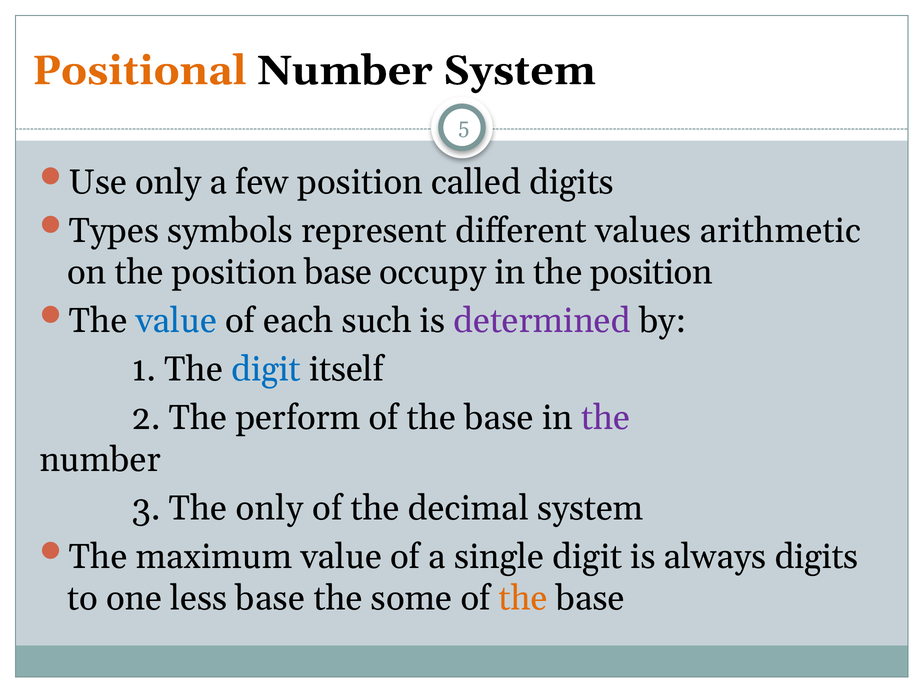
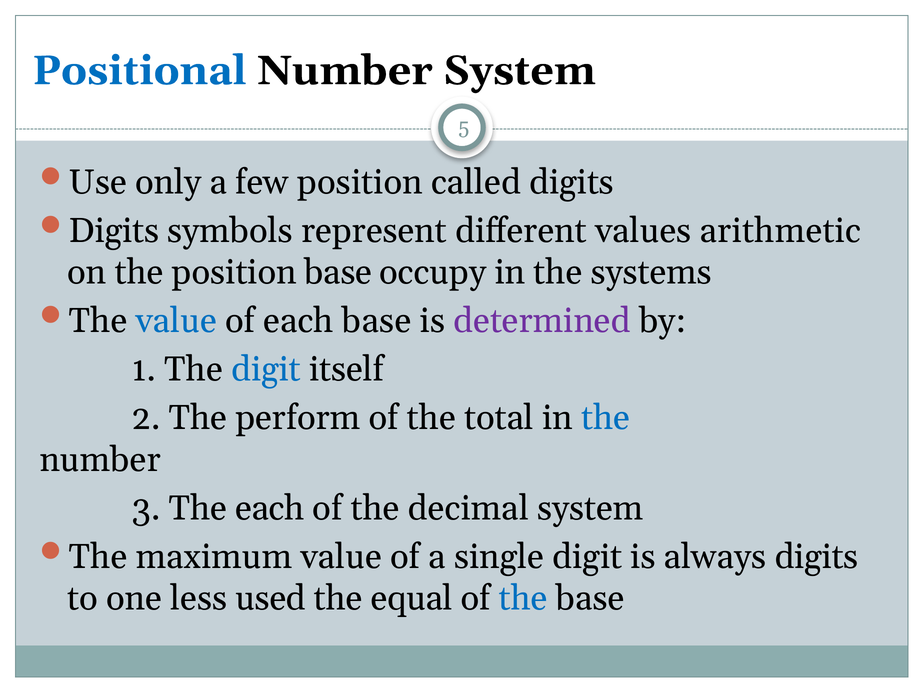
Positional colour: orange -> blue (139, 71)
Types: Types -> Digits (114, 231)
in the position: position -> systems (651, 272)
each such: such -> base (377, 321)
base: base -> total (499, 418)
the colour: purple -> blue (606, 418)
The only: only -> each (270, 508)
less base: base -> used (271, 598)
some: some -> equal (412, 598)
the colour: orange -> blue (523, 598)
